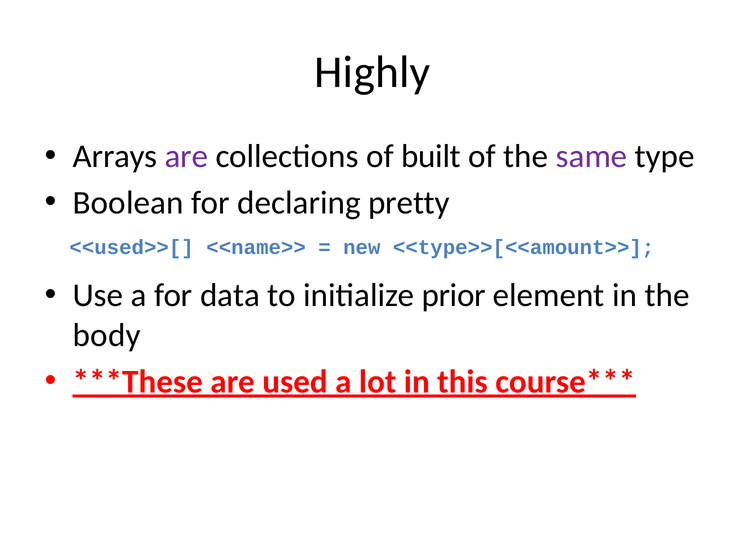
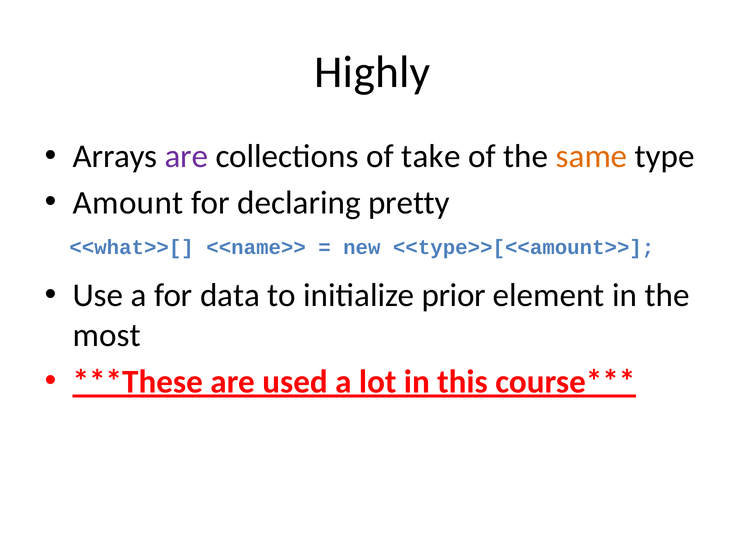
built: built -> take (431, 156)
same colour: purple -> orange (592, 156)
Boolean: Boolean -> Amount (128, 203)
<<used>>[: <<used>>[ -> <<what>>[ (132, 247)
body: body -> most (107, 335)
